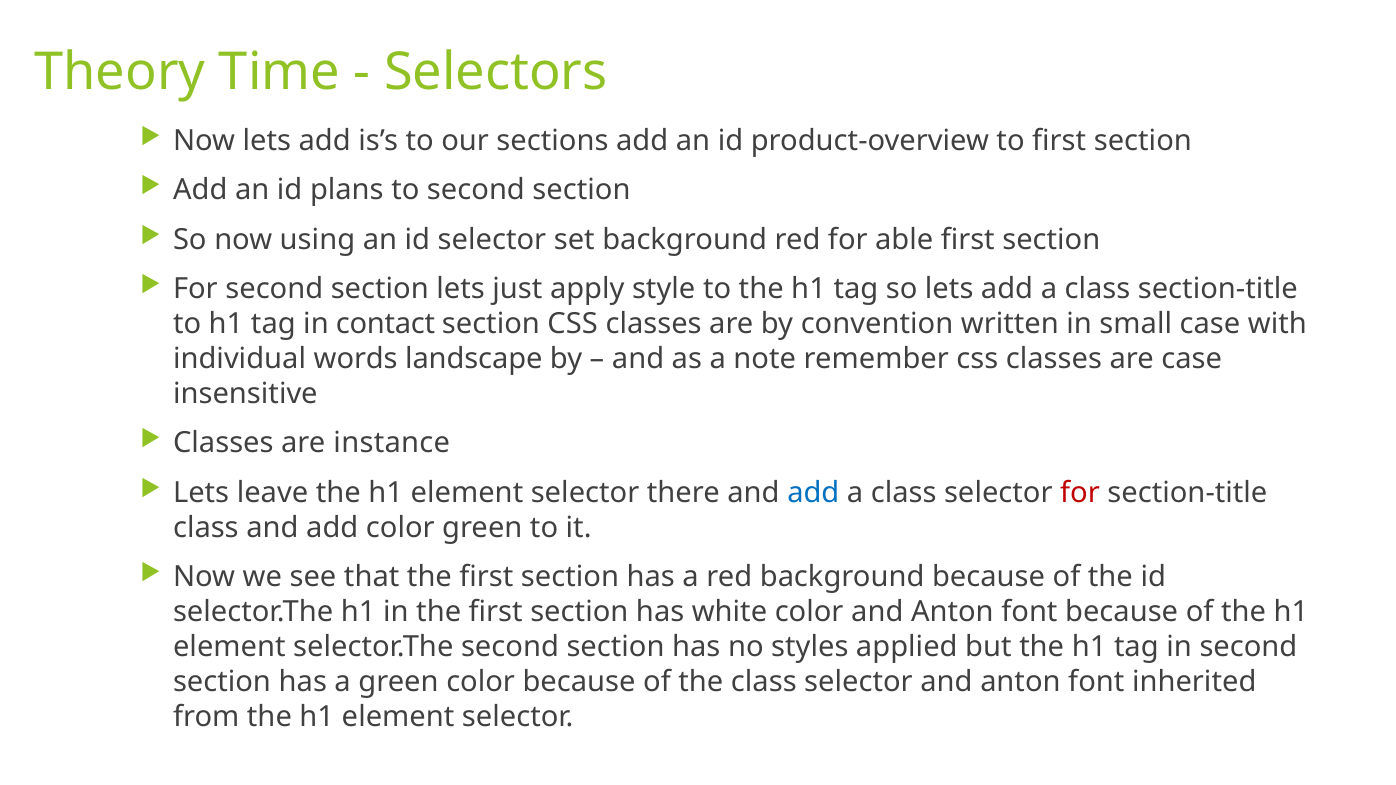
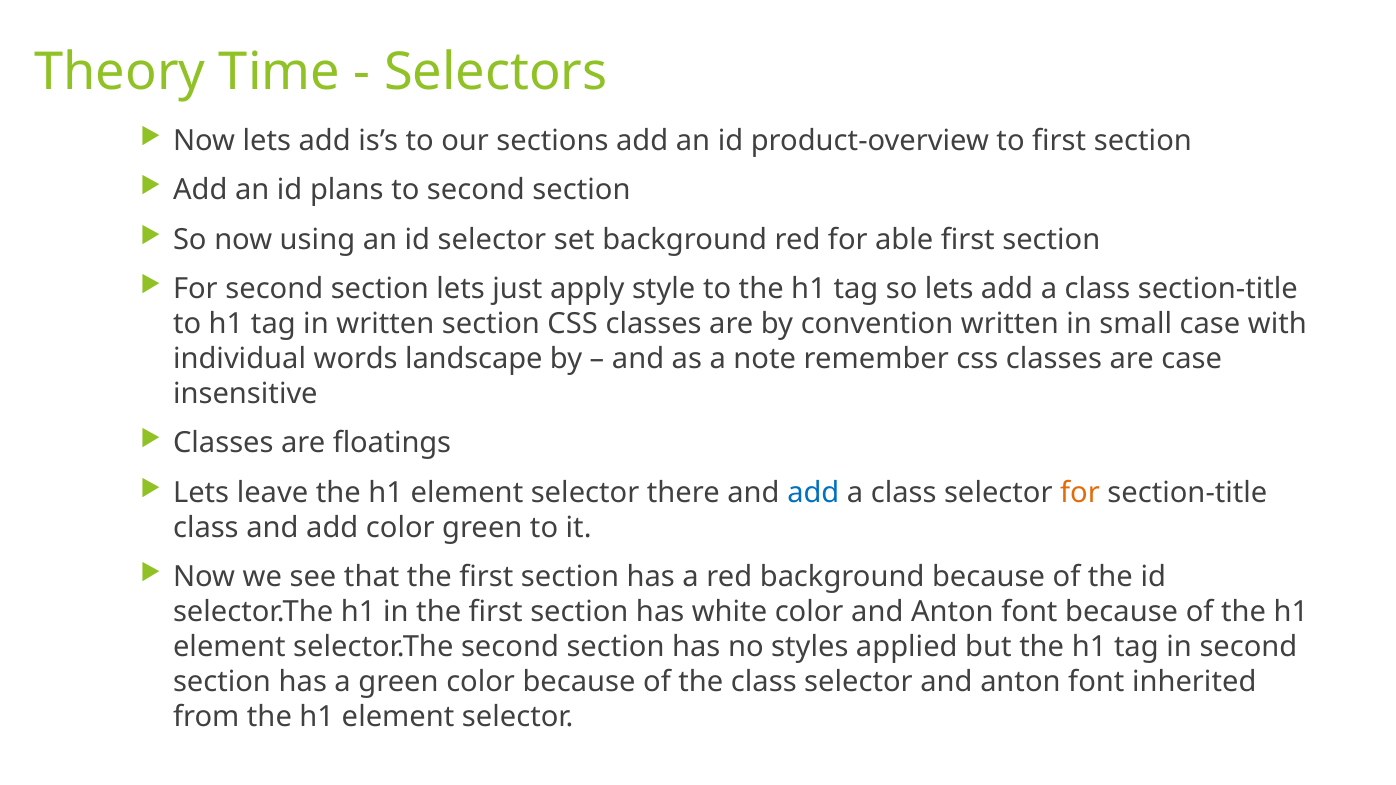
in contact: contact -> written (385, 324)
instance: instance -> floatings (392, 443)
for colour: red -> orange (1080, 493)
